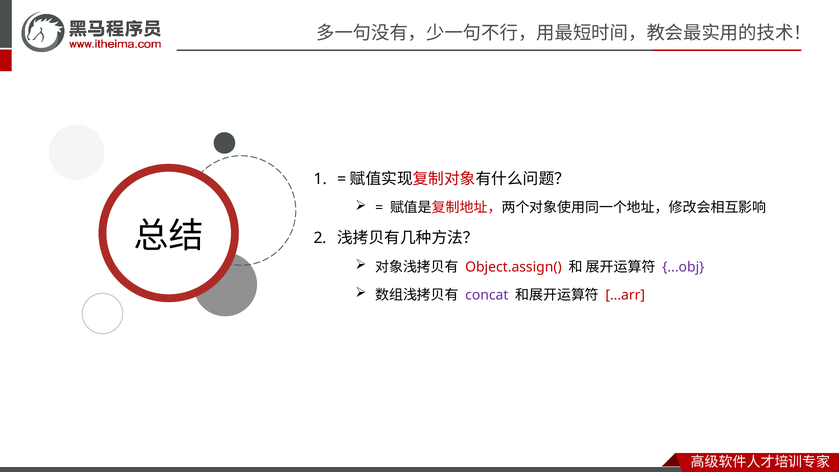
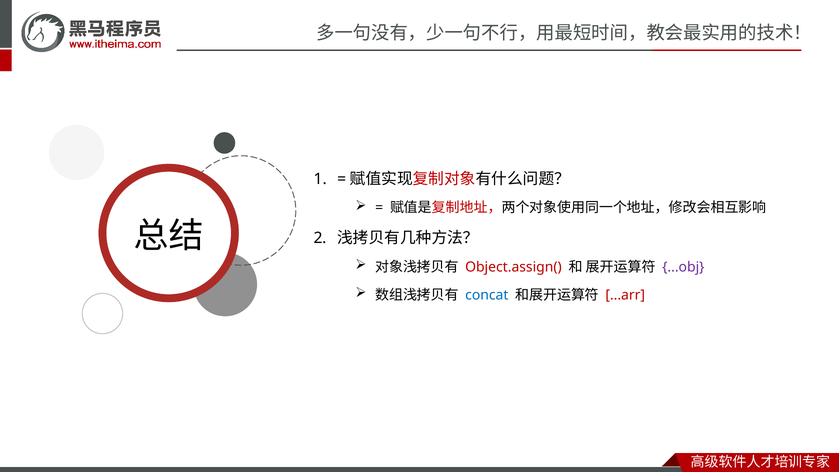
concat colour: purple -> blue (487, 295)
